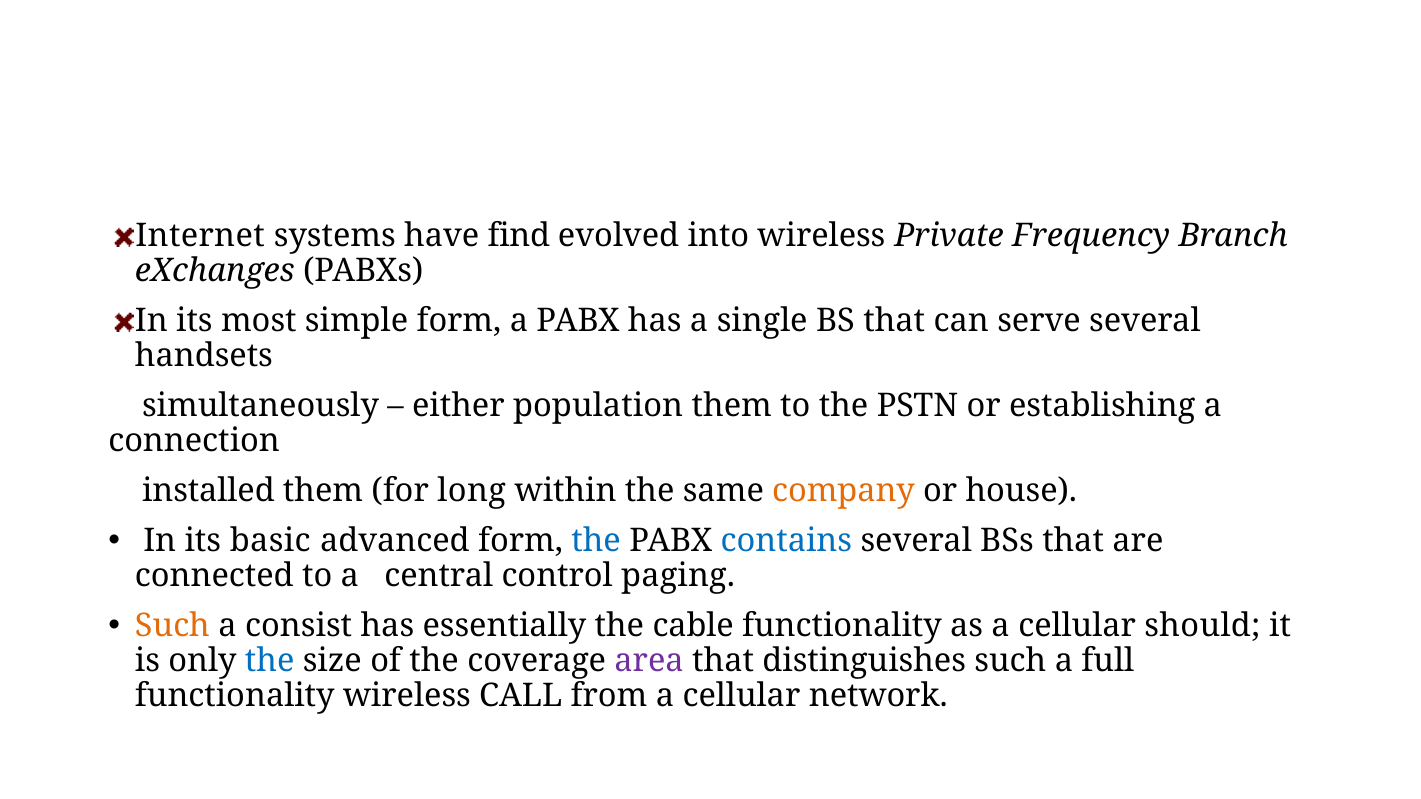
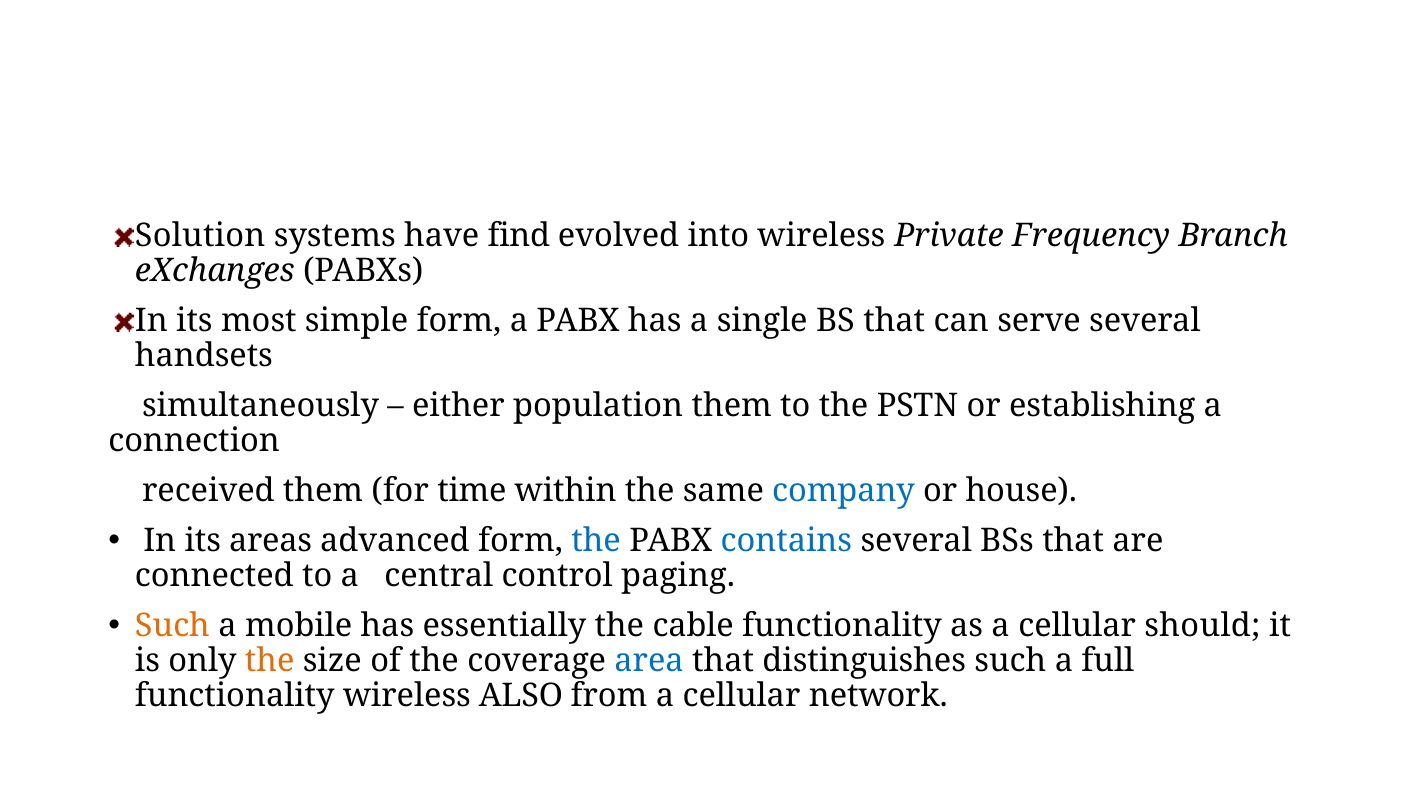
Internet: Internet -> Solution (200, 235)
installed: installed -> received (208, 491)
long: long -> time (472, 491)
company colour: orange -> blue (844, 491)
basic: basic -> areas (271, 541)
consist: consist -> mobile (299, 626)
the colour: blue -> orange (270, 661)
area colour: purple -> blue (649, 661)
CALL: CALL -> ALSO (521, 696)
